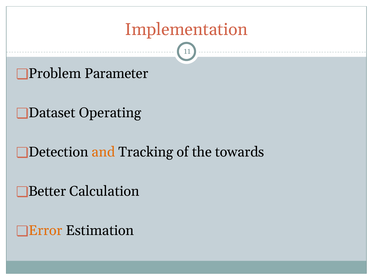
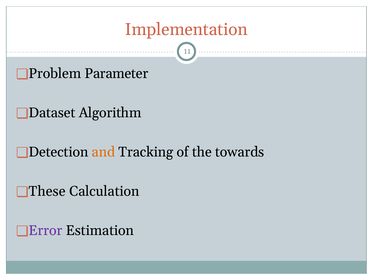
Operating: Operating -> Algorithm (110, 113)
Better: Better -> These (47, 191)
Error colour: orange -> purple (45, 230)
